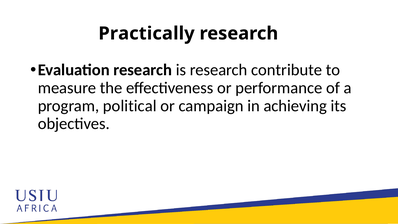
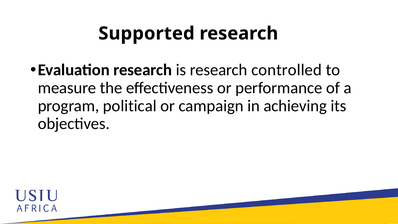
Practically: Practically -> Supported (146, 33)
contribute: contribute -> controlled (287, 70)
